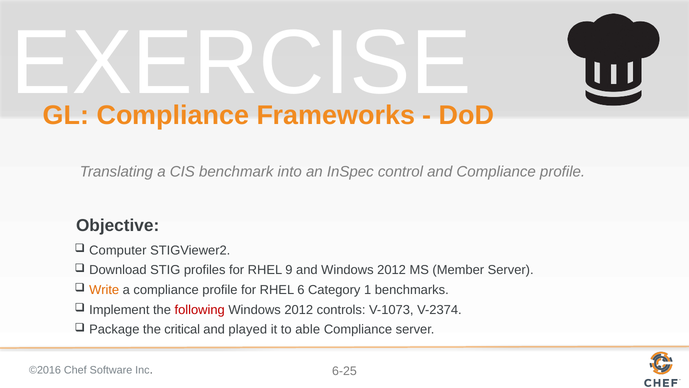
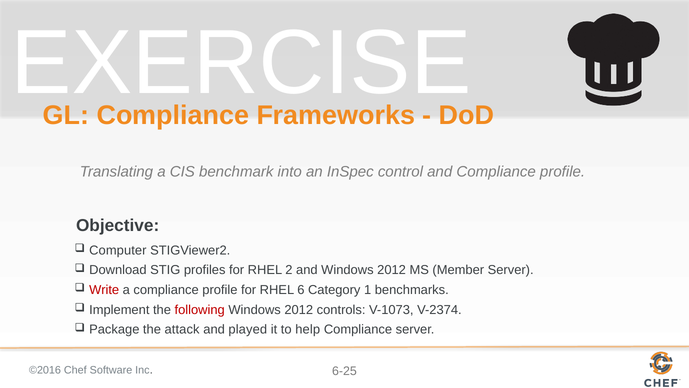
9: 9 -> 2 (289, 270)
Write colour: orange -> red (104, 290)
critical: critical -> attack (182, 329)
able: able -> help (308, 329)
